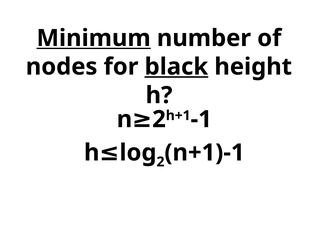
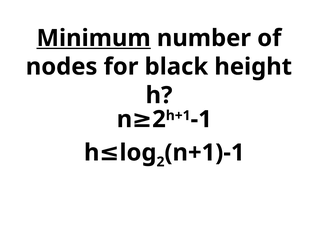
black underline: present -> none (176, 67)
